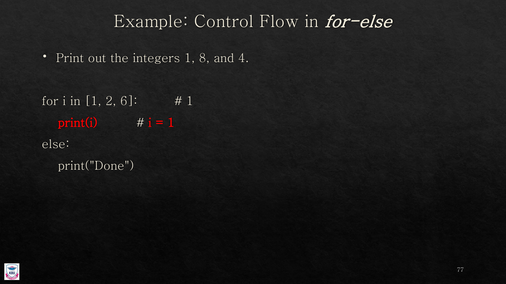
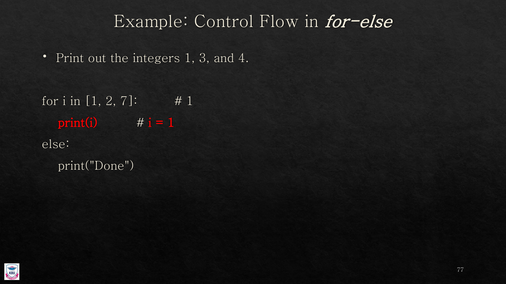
8: 8 -> 3 (204, 58)
6: 6 -> 7 (129, 101)
